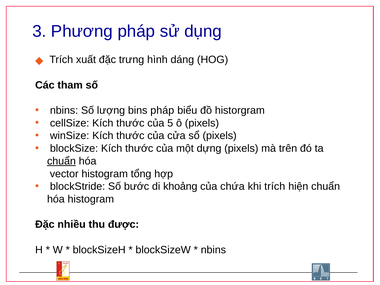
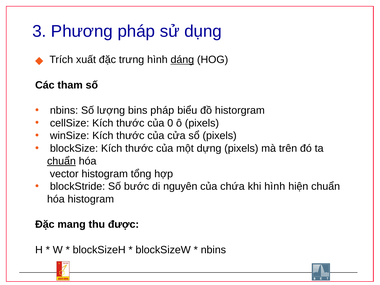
dáng underline: none -> present (182, 60)
5: 5 -> 0 (170, 123)
khoảng: khoảng -> nguyên (180, 186)
khi trích: trích -> hình (275, 186)
nhiều: nhiều -> mang (72, 224)
